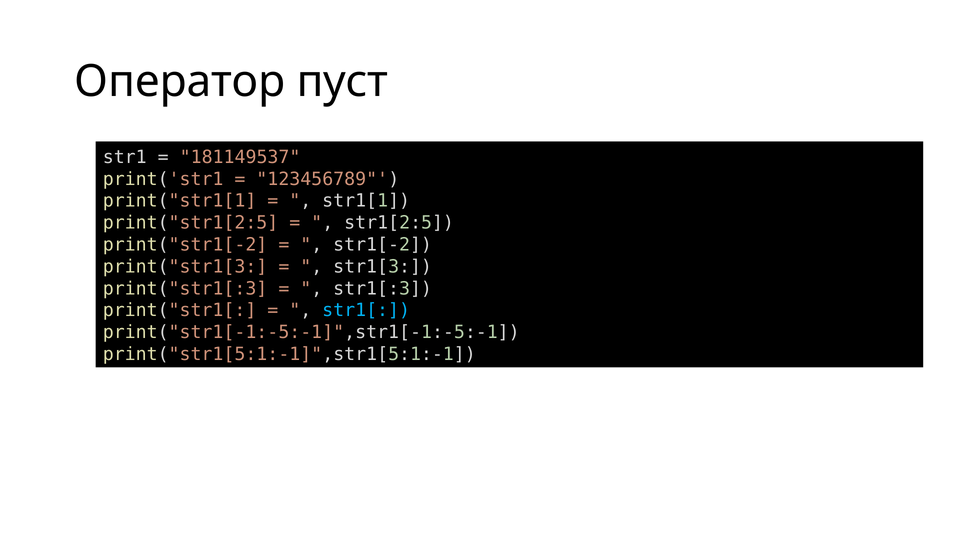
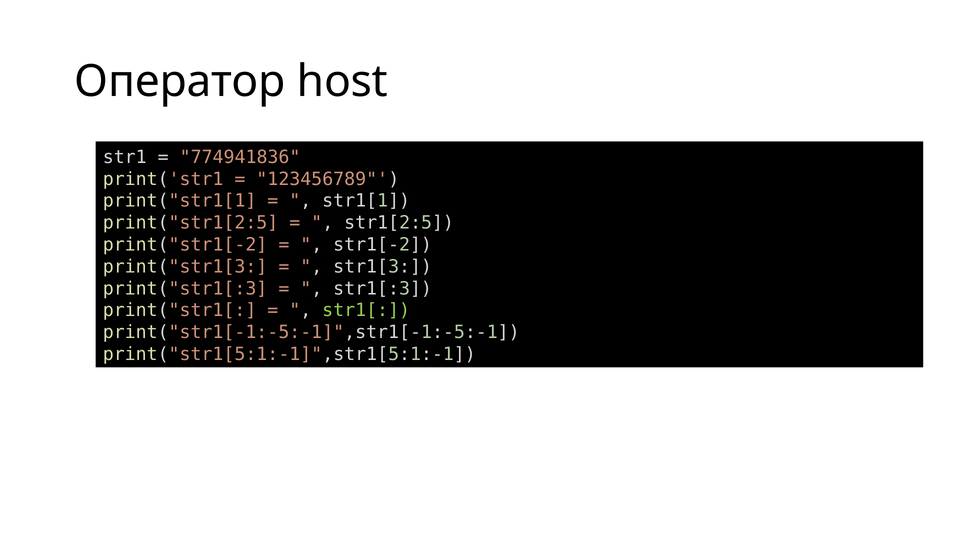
пуст: пуст -> host (342, 82)
181149537: 181149537 -> 774941836 (240, 157)
str1[ colour: light blue -> light green (366, 311)
